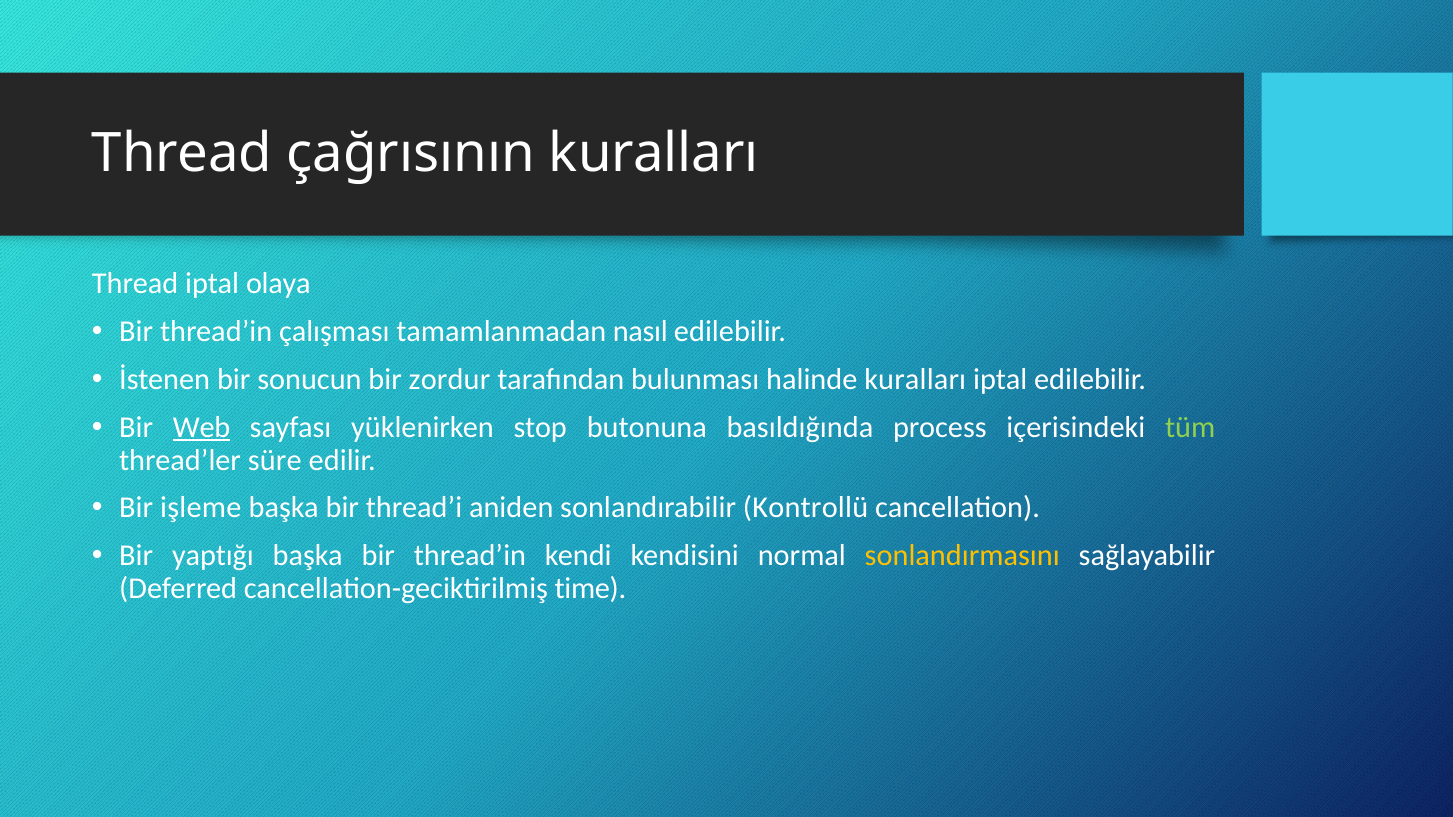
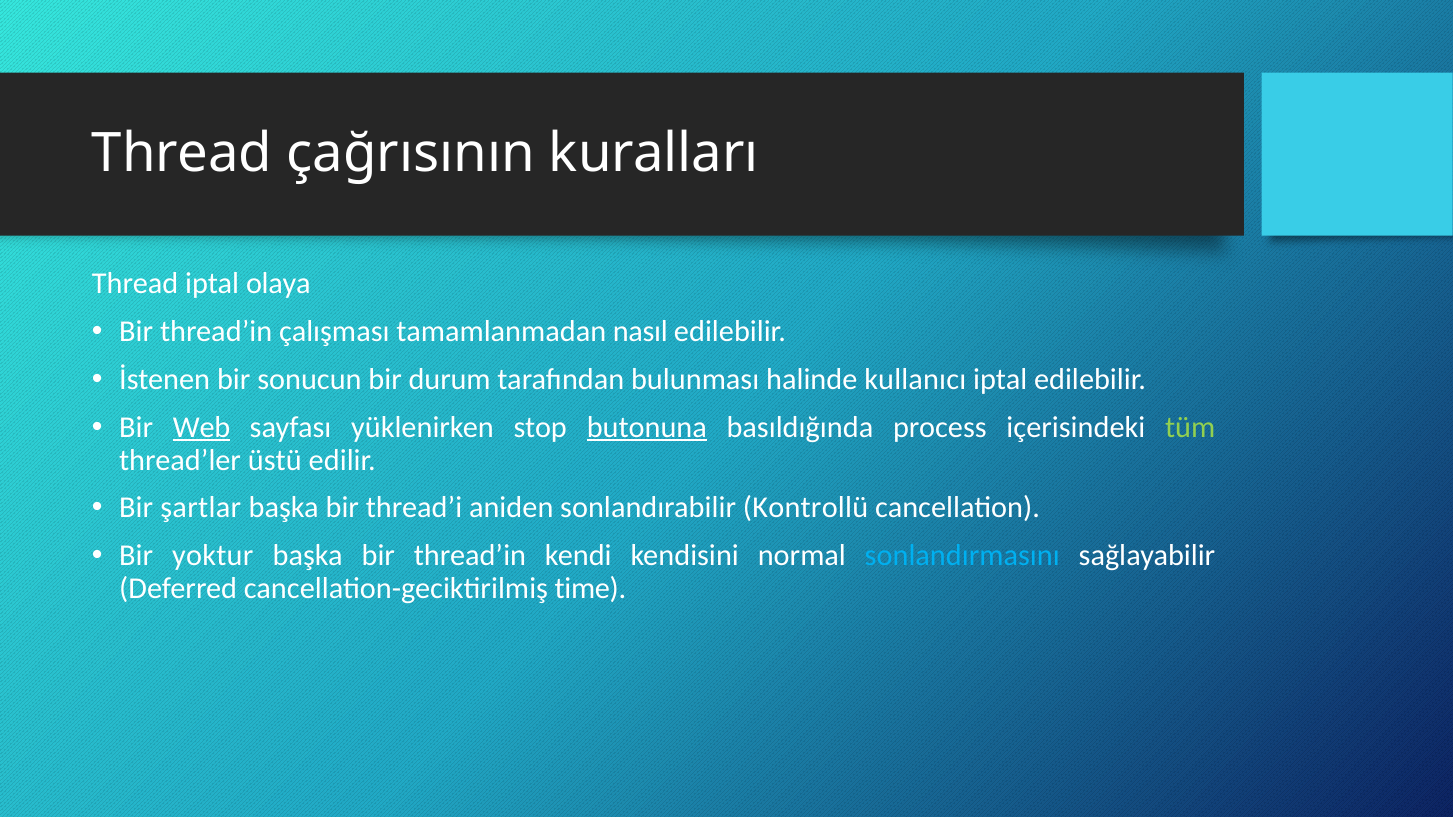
zordur: zordur -> durum (450, 380)
halinde kuralları: kuralları -> kullanıcı (915, 380)
butonuna underline: none -> present (647, 428)
süre: süre -> üstü (275, 460)
işleme: işleme -> şartlar (201, 508)
yaptığı: yaptığı -> yoktur (213, 556)
sonlandırmasını colour: yellow -> light blue (962, 556)
